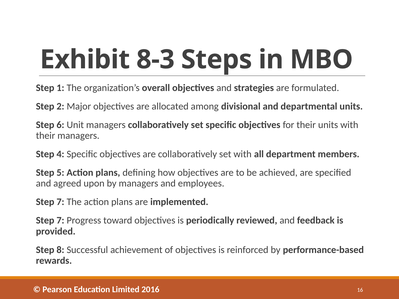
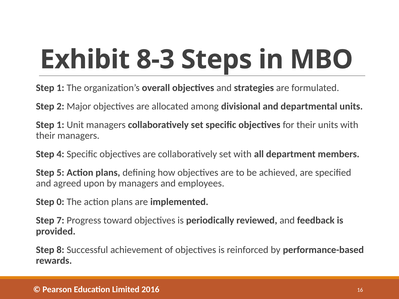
6: 6 -> 1 (60, 125)
7: 7 -> 0 (60, 202)
